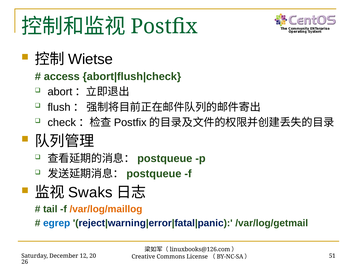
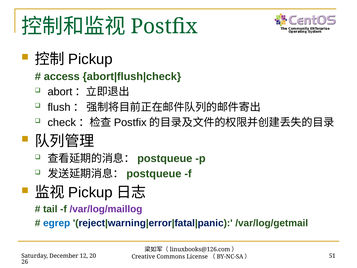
Wietse: Wietse -> Pickup (90, 59)
Swaks: Swaks -> Pickup (90, 192)
/var/log/maillog colour: orange -> purple (106, 209)
